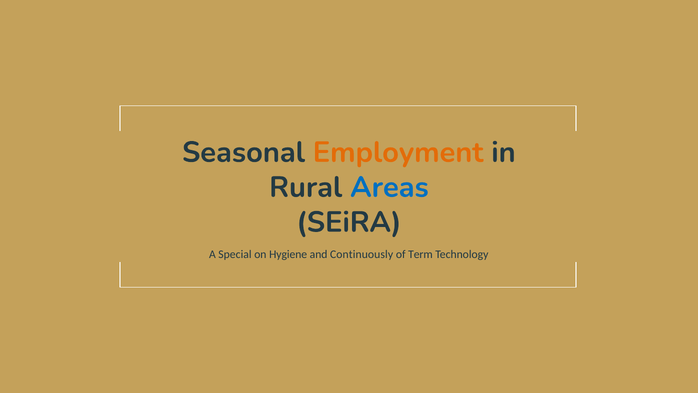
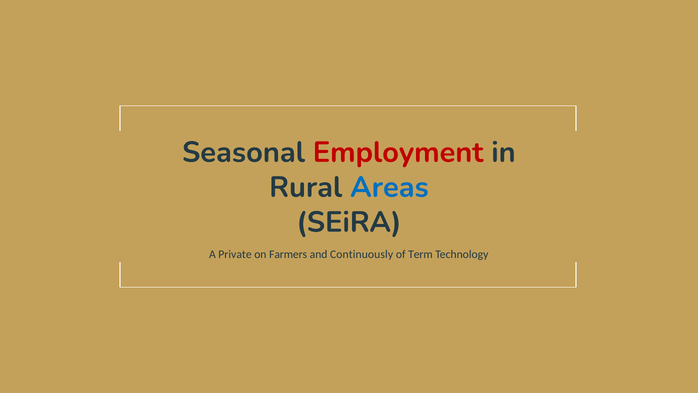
Employment colour: orange -> red (398, 152)
Special: Special -> Private (235, 254)
Hygiene: Hygiene -> Farmers (288, 254)
